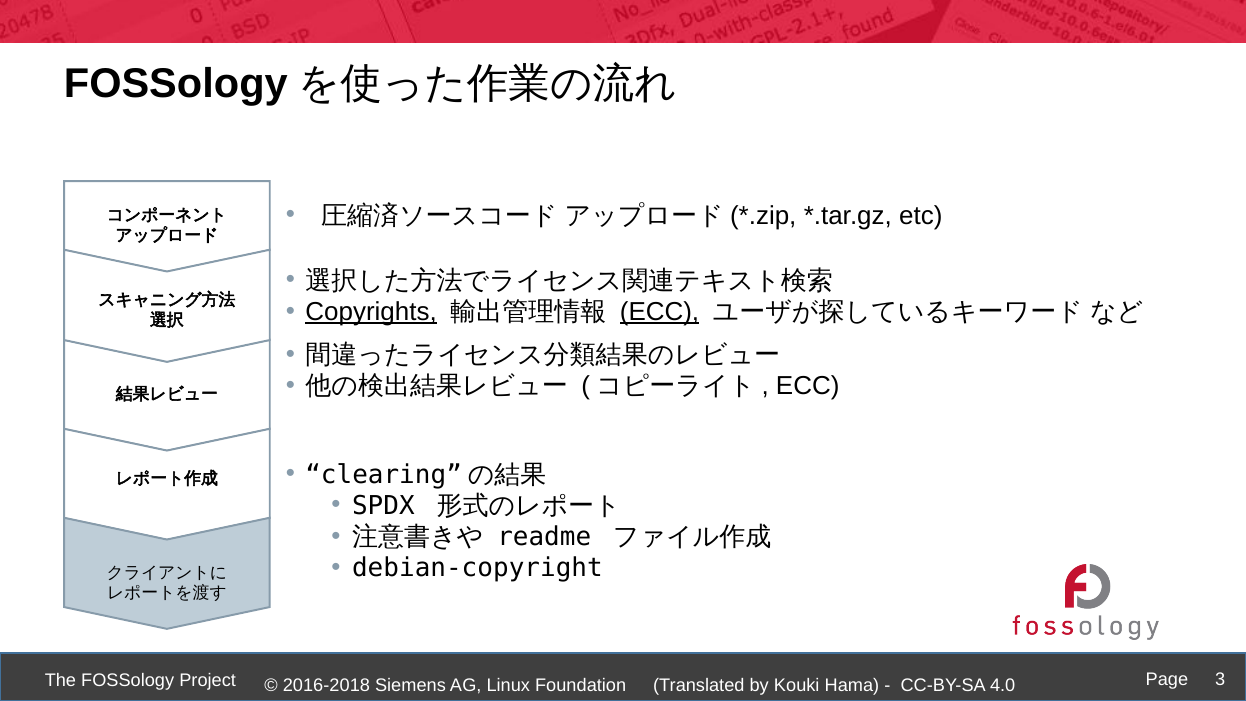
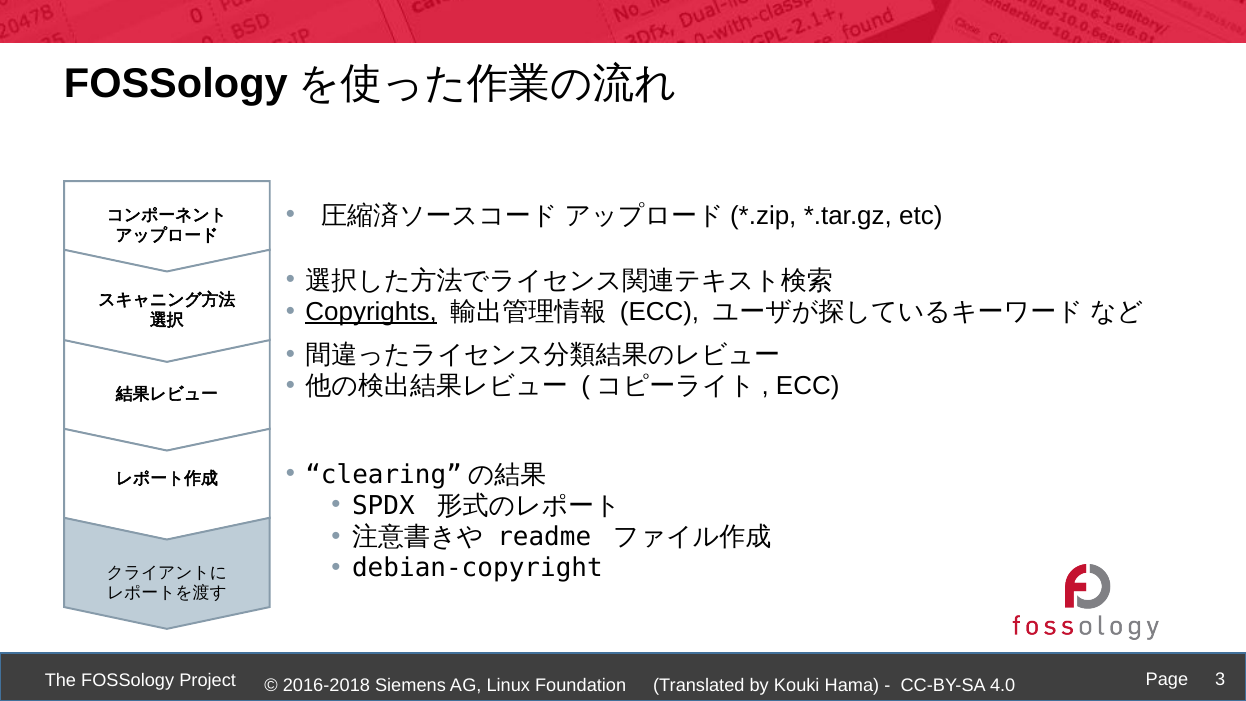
ECC underline: present -> none (660, 312)
